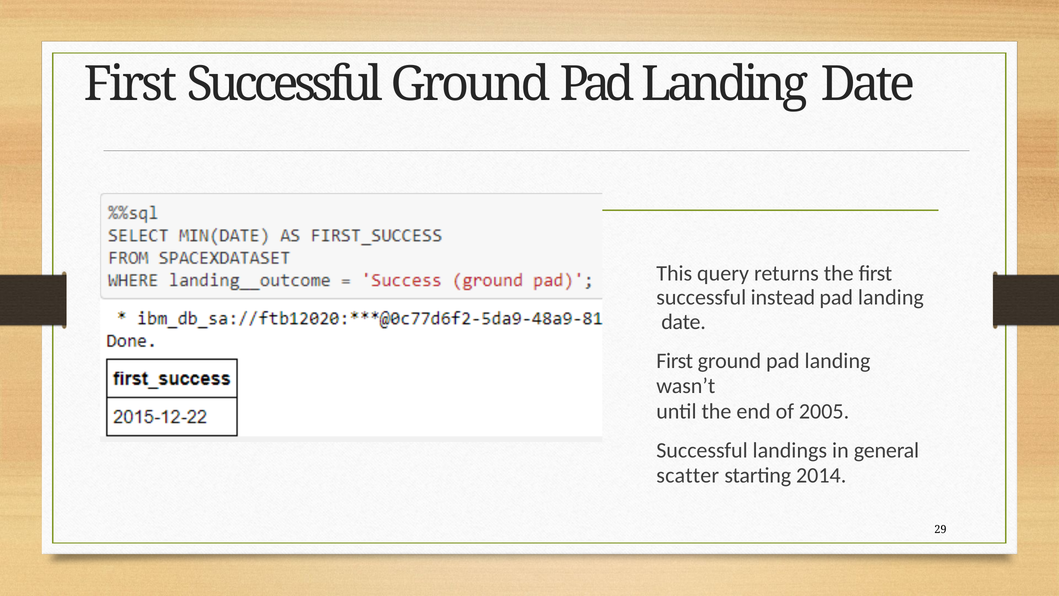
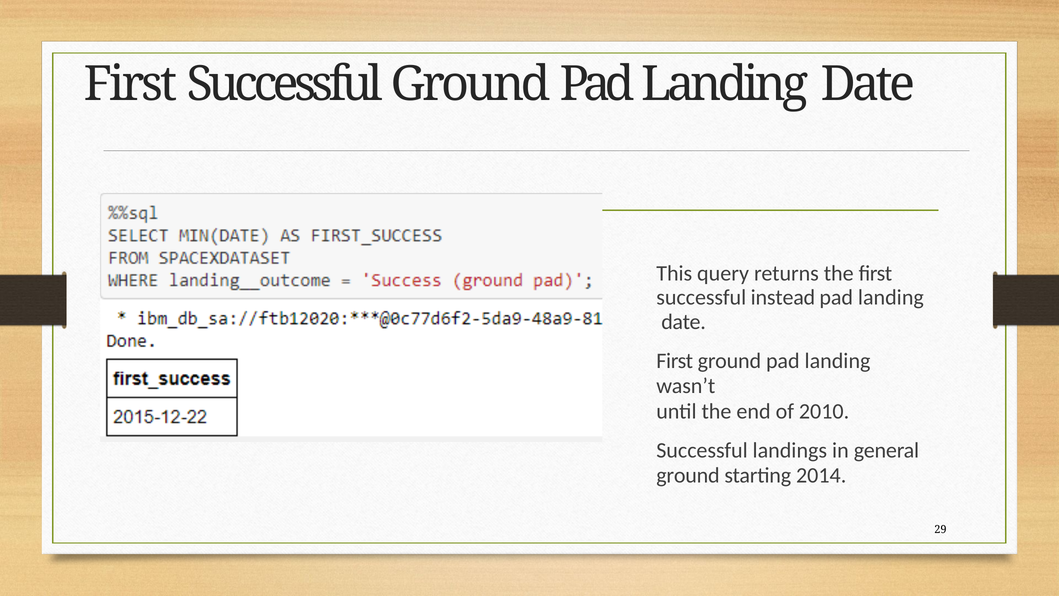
2005: 2005 -> 2010 (824, 411)
scatter: scatter -> ground (688, 475)
